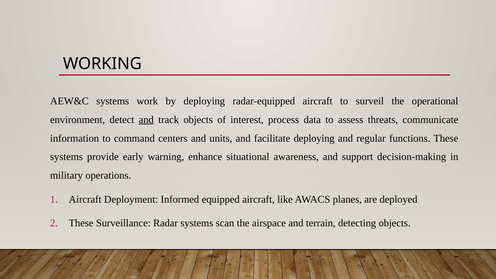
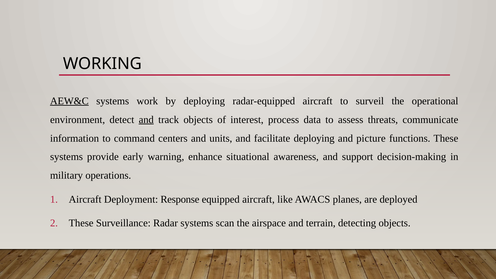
AEW&C underline: none -> present (69, 101)
regular: regular -> picture (371, 138)
Informed: Informed -> Response (180, 199)
